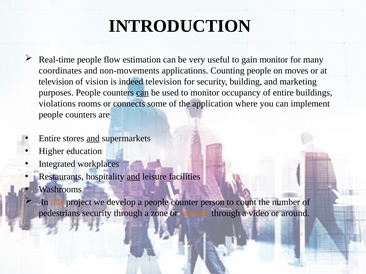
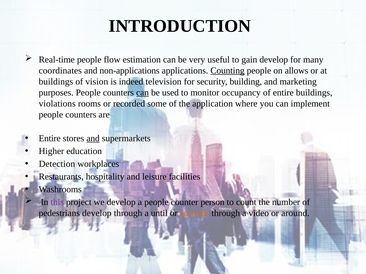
gain monitor: monitor -> develop (274, 60)
non-movements: non-movements -> non-applications (130, 71)
Counting underline: none -> present (228, 71)
moves: moves -> allows (297, 71)
television: television -> buildings (56, 82)
connects: connects -> recorded (129, 104)
Integrated: Integrated -> Detection (57, 164)
and underline: present -> none (133, 177)
this colour: orange -> purple (57, 203)
pedestrians security: security -> develop (97, 214)
zone: zone -> until (159, 214)
